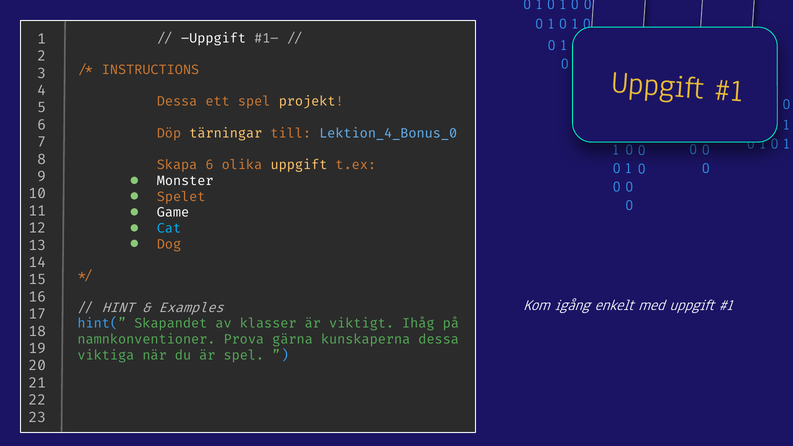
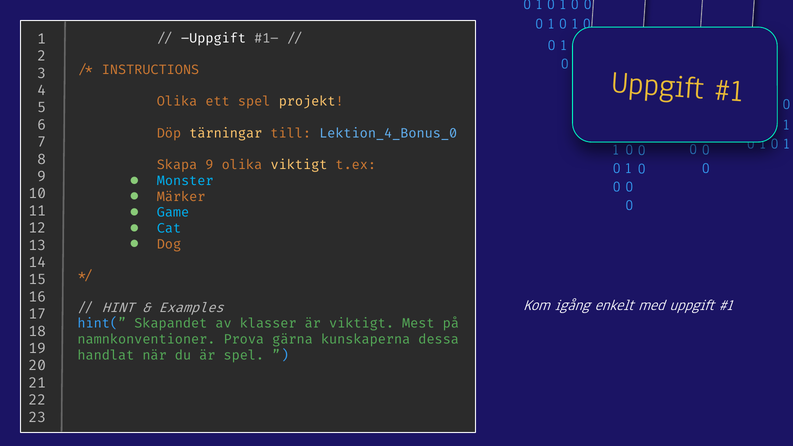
Dessa: Dessa -> Olika (177, 102)
Skapa 6: 6 -> 9 (210, 165)
olika uppgift: uppgift -> viktigt (299, 165)
Monster colour: white -> light blue (185, 181)
Spelet: Spelet -> Märker (181, 197)
Game colour: white -> light blue (173, 213)
Ihåg: Ihåg -> Mest (418, 324)
viktiga: viktiga -> handlat (106, 355)
